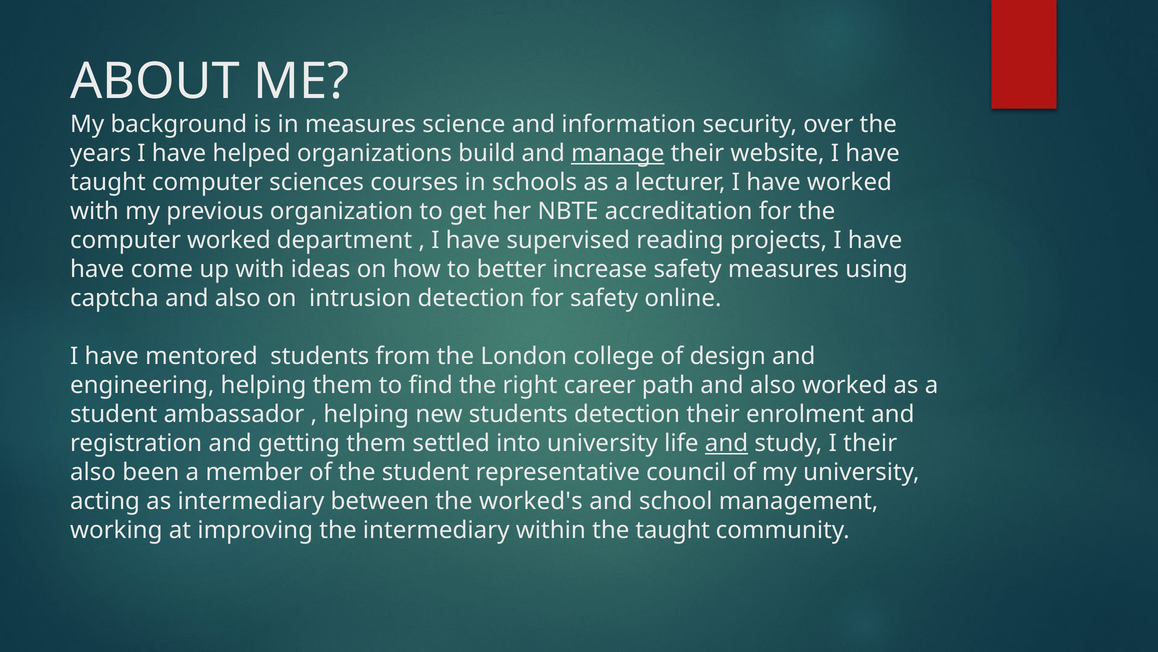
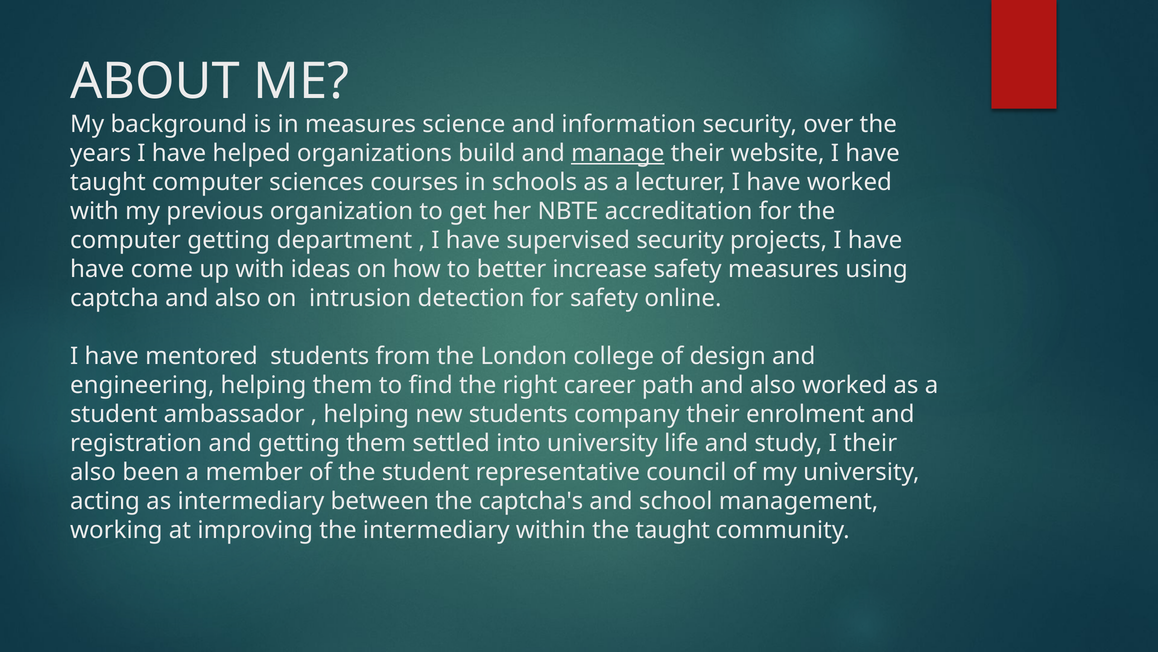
computer worked: worked -> getting (229, 240)
supervised reading: reading -> security (680, 240)
students detection: detection -> company (627, 414)
and underline: present -> none (727, 443)
worked's: worked's -> captcha's (531, 501)
